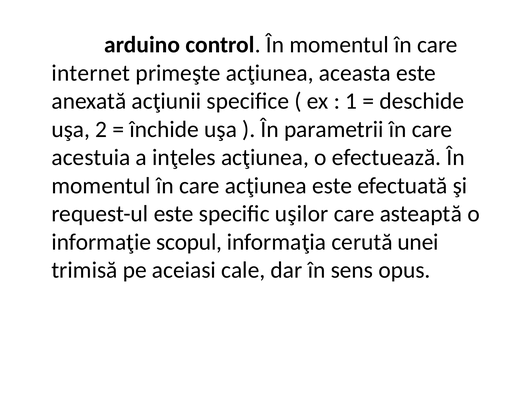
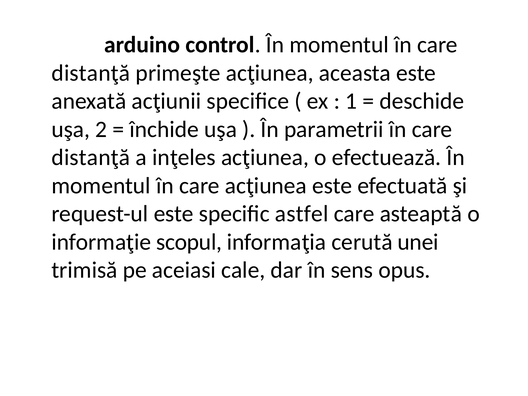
internet: internet -> distanţă (91, 73)
acestuia: acestuia -> distanţă (91, 157)
uşilor: uşilor -> astfel (302, 214)
